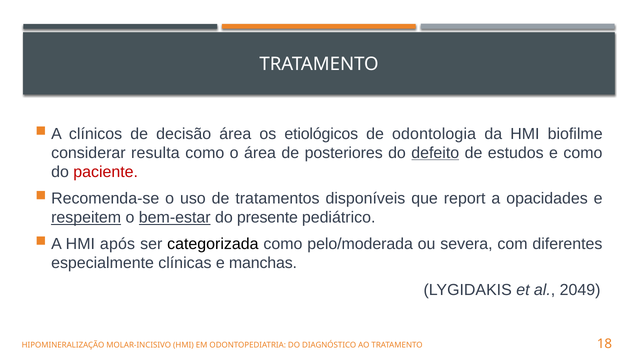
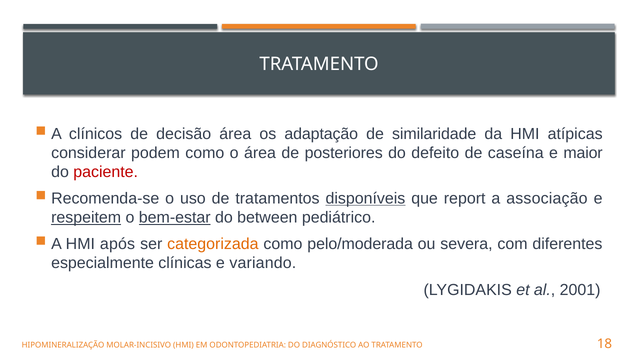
etiológicos: etiológicos -> adaptação (321, 134)
odontologia: odontologia -> similaridade (434, 134)
biofilme: biofilme -> atípicas (575, 134)
resulta: resulta -> podem (155, 153)
defeito underline: present -> none (435, 153)
estudos: estudos -> caseína (516, 153)
e como: como -> maior (583, 153)
disponíveis underline: none -> present (365, 198)
opacidades: opacidades -> associação (547, 198)
presente: presente -> between (267, 217)
categorizada colour: black -> orange (213, 244)
manchas: manchas -> variando (263, 263)
2049: 2049 -> 2001 (580, 290)
